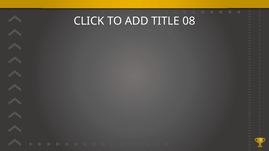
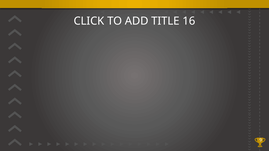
08: 08 -> 16 (189, 21)
